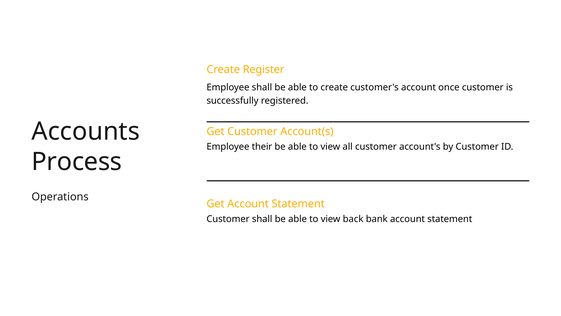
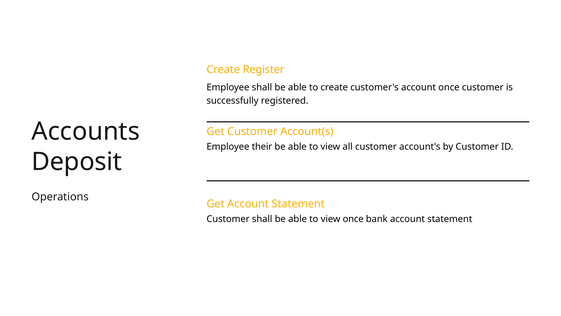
Process: Process -> Deposit (77, 162)
view back: back -> once (353, 219)
